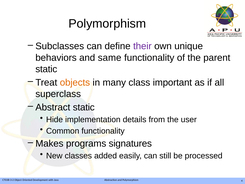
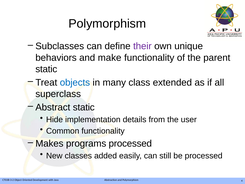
same: same -> make (110, 58)
objects colour: orange -> blue (75, 82)
important: important -> extended (172, 82)
programs signatures: signatures -> processed (130, 143)
